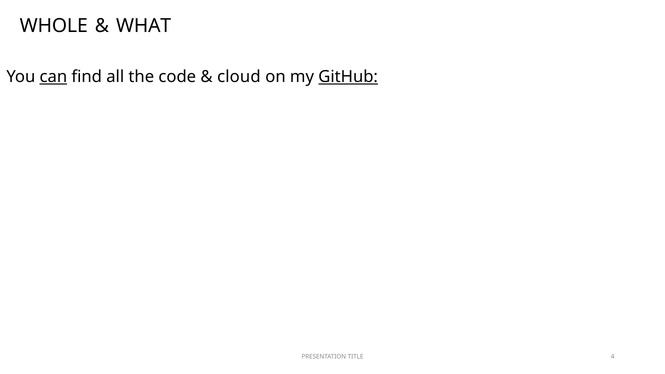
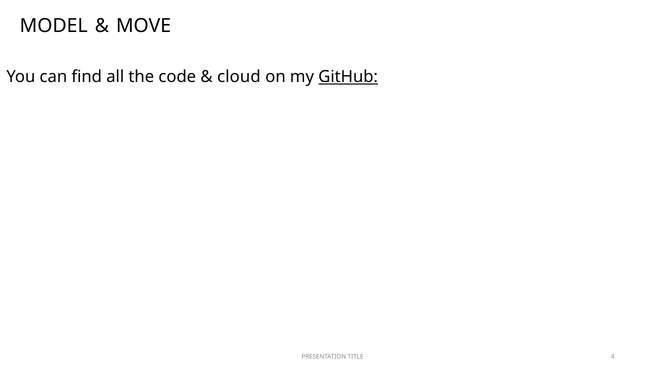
WHOLE: WHOLE -> MODEL (54, 26)
WHAT: WHAT -> MOVE (144, 26)
can underline: present -> none (53, 77)
